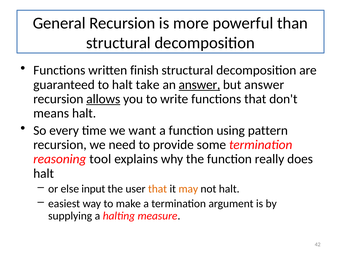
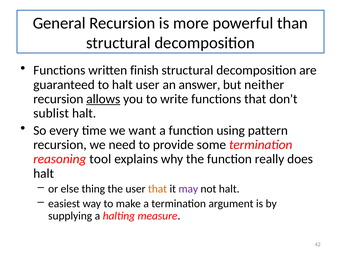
halt take: take -> user (148, 85)
answer underline: present -> none (199, 85)
but answer: answer -> neither (264, 85)
means: means -> sublist (51, 113)
input: input -> thing (93, 189)
may colour: orange -> purple (188, 189)
